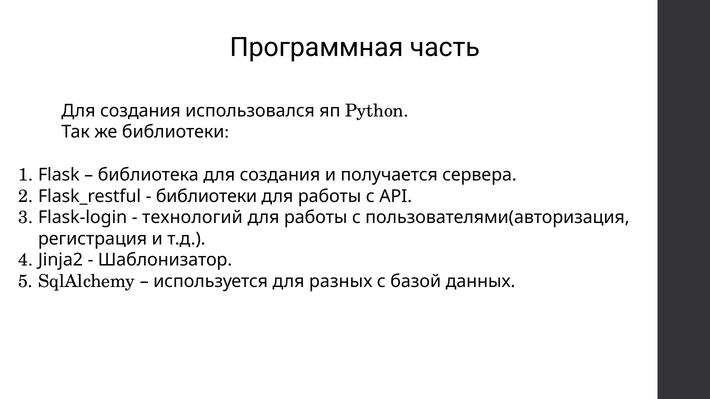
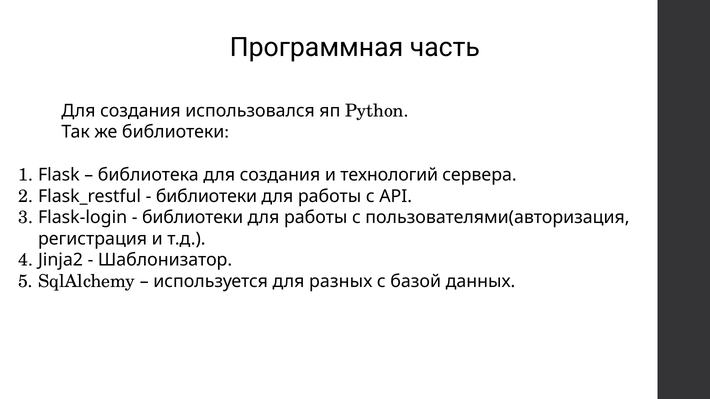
получается: получается -> технологий (389, 175)
технологий: технологий -> библиотеки (193, 218)
